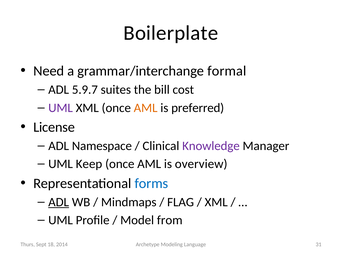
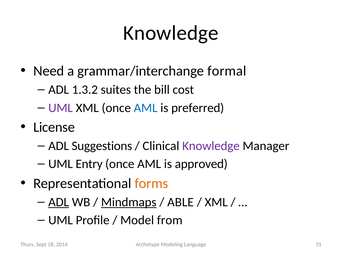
Boilerplate: Boilerplate -> Knowledge (171, 33)
5.9.7: 5.9.7 -> 1.3.2 (85, 90)
AML colour: orange -> blue (146, 108)
Namespace: Namespace -> Suggestions (102, 146)
Keep: Keep -> Entry (89, 164)
overview: overview -> approved (201, 164)
forms colour: blue -> orange (151, 184)
Mindmaps underline: none -> present (129, 202)
FLAG: FLAG -> ABLE (181, 202)
